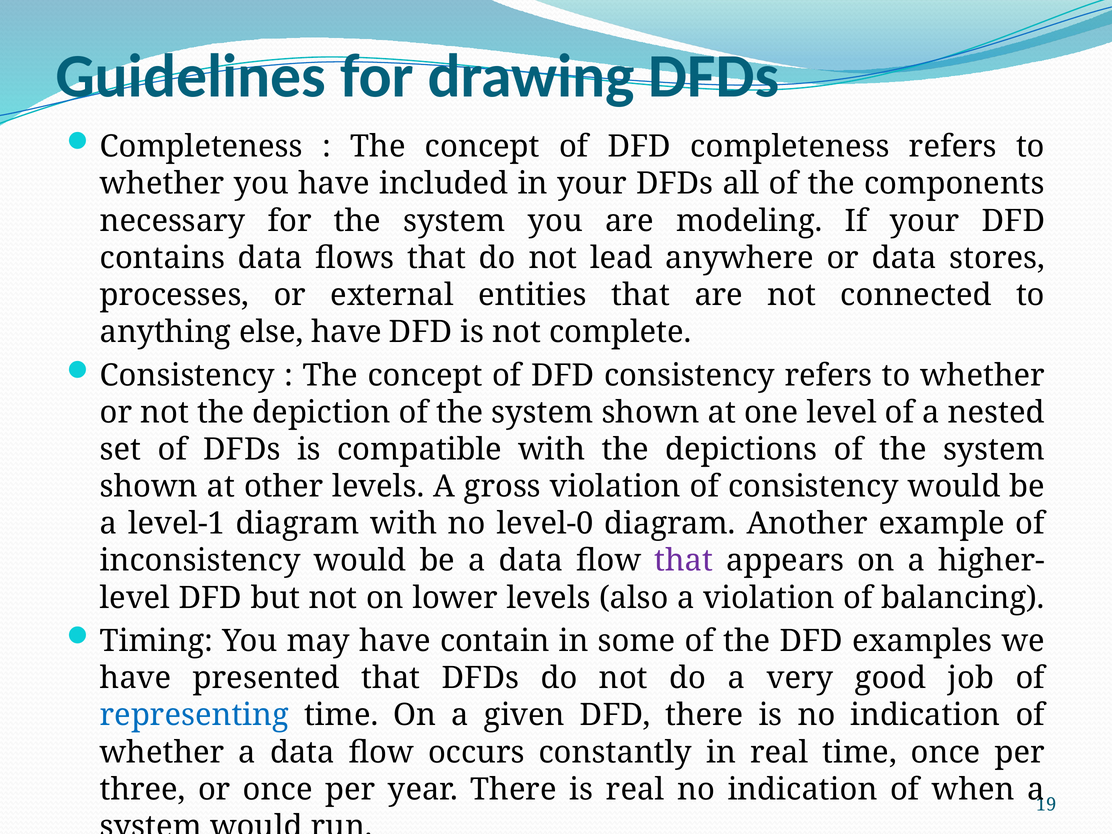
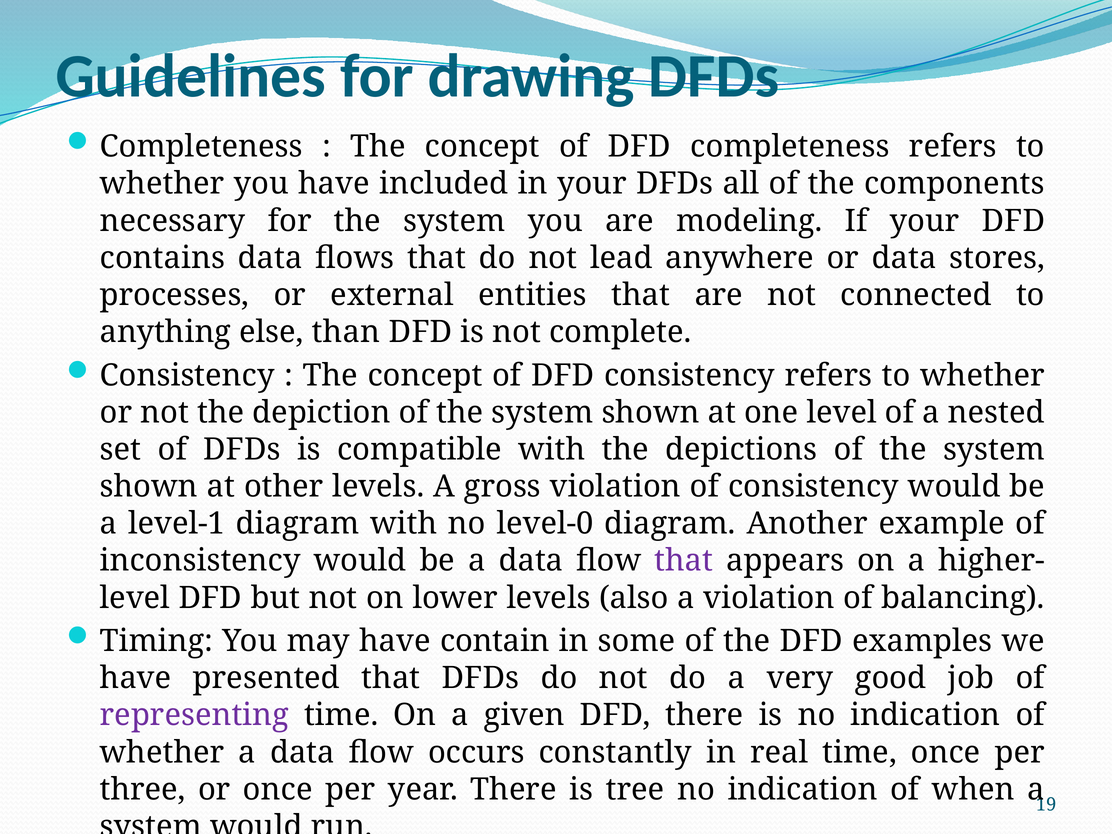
else have: have -> than (346, 332)
representing colour: blue -> purple (194, 715)
is real: real -> tree (635, 789)
